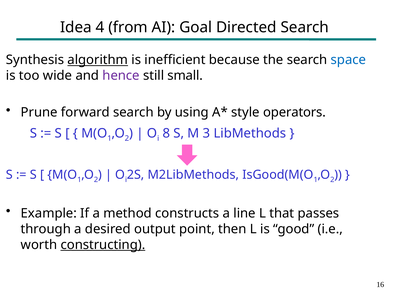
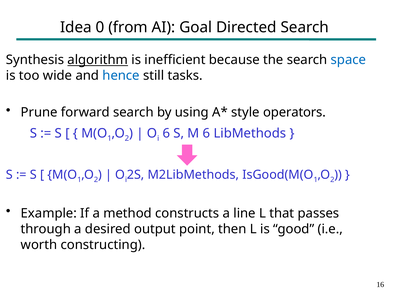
4: 4 -> 0 (100, 27)
hence colour: purple -> blue (121, 76)
small: small -> tasks (185, 76)
8: 8 -> 6 (166, 133)
M 3: 3 -> 6 (206, 133)
constructing underline: present -> none (103, 245)
